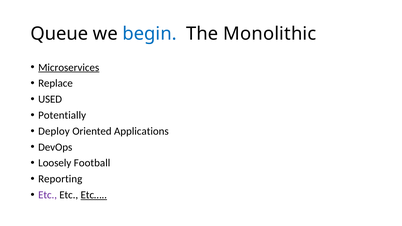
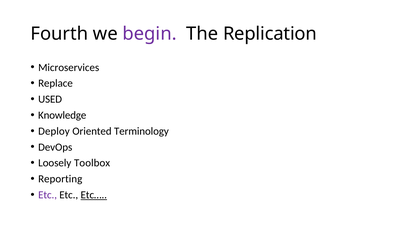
Queue: Queue -> Fourth (59, 34)
begin colour: blue -> purple (150, 34)
Monolithic: Monolithic -> Replication (270, 34)
Microservices underline: present -> none (69, 68)
Potentially: Potentially -> Knowledge (62, 115)
Applications: Applications -> Terminology (141, 131)
Football: Football -> Toolbox (92, 163)
